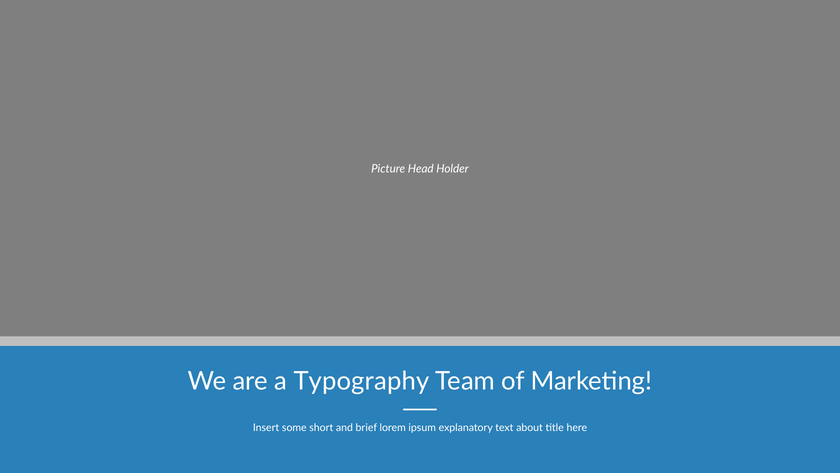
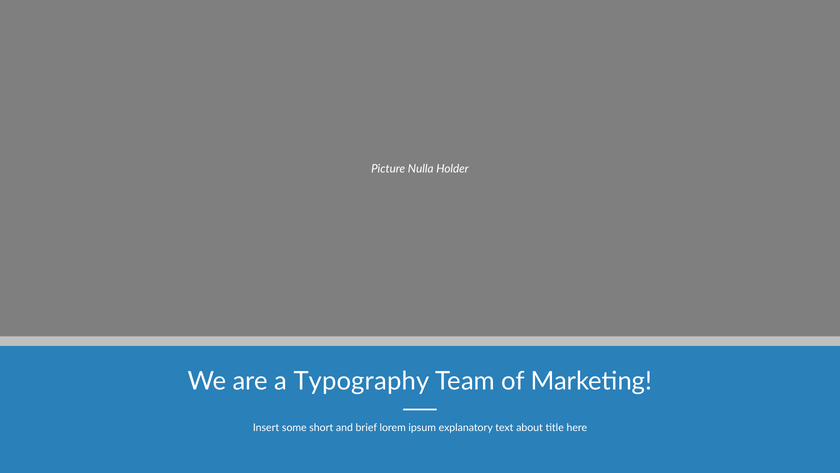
Head: Head -> Nulla (421, 169)
